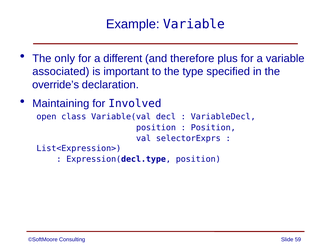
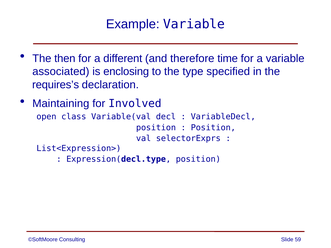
only: only -> then (65, 58)
plus: plus -> time (228, 58)
important: important -> enclosing (126, 72)
override’s: override’s -> requires’s (56, 85)
